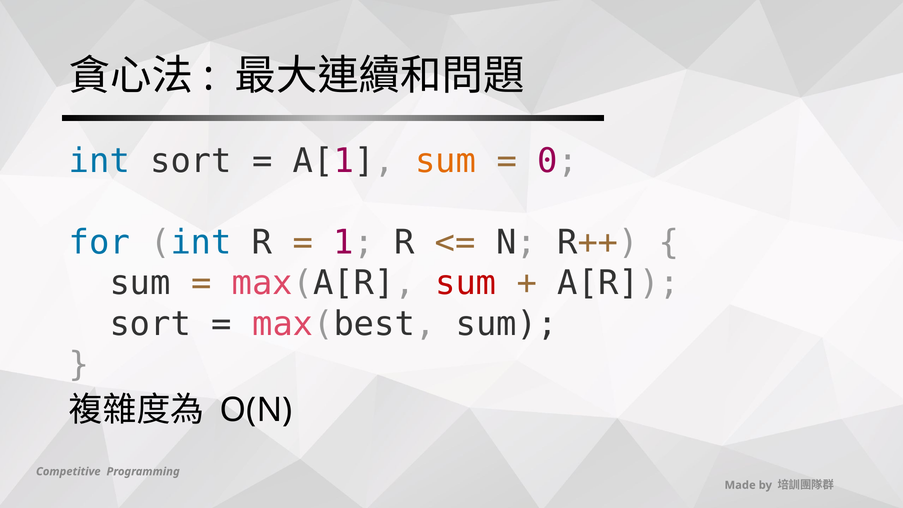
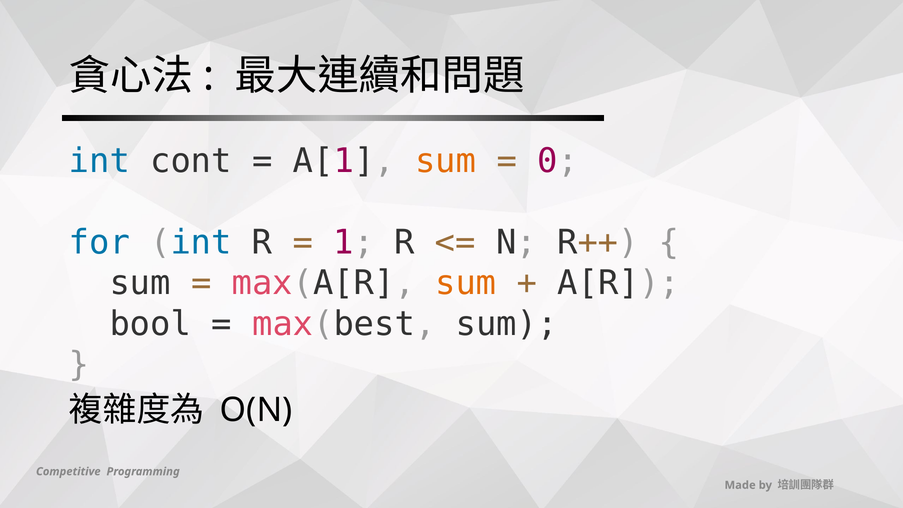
int sort: sort -> cont (191, 161)
sum colour: red -> orange (466, 283)
sort: sort -> bool (150, 324)
